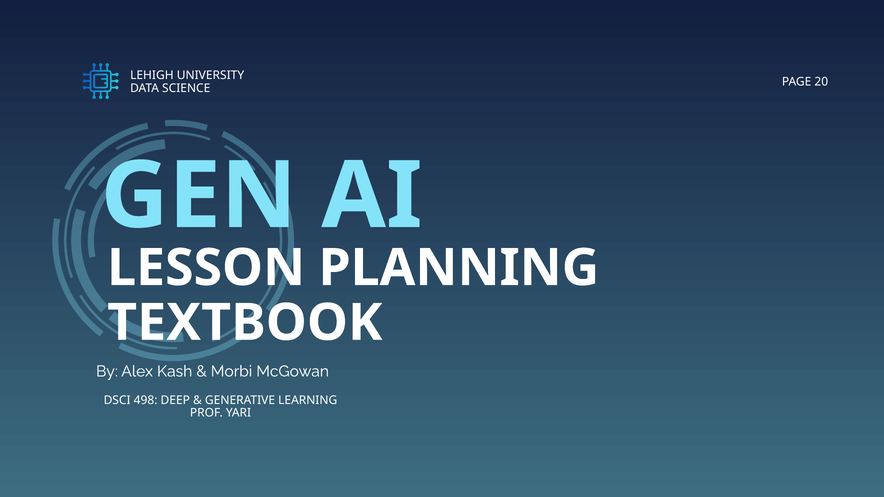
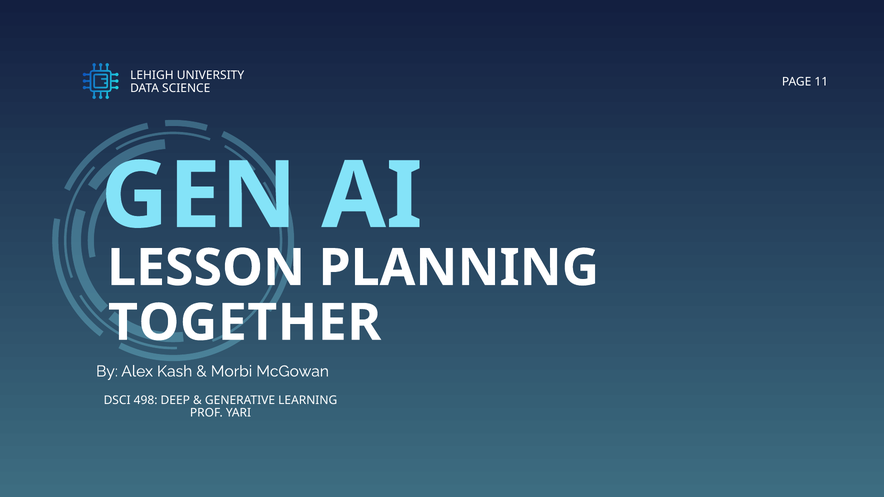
20: 20 -> 11 (821, 82)
TEXTBOOK: TEXTBOOK -> TOGETHER (245, 323)
